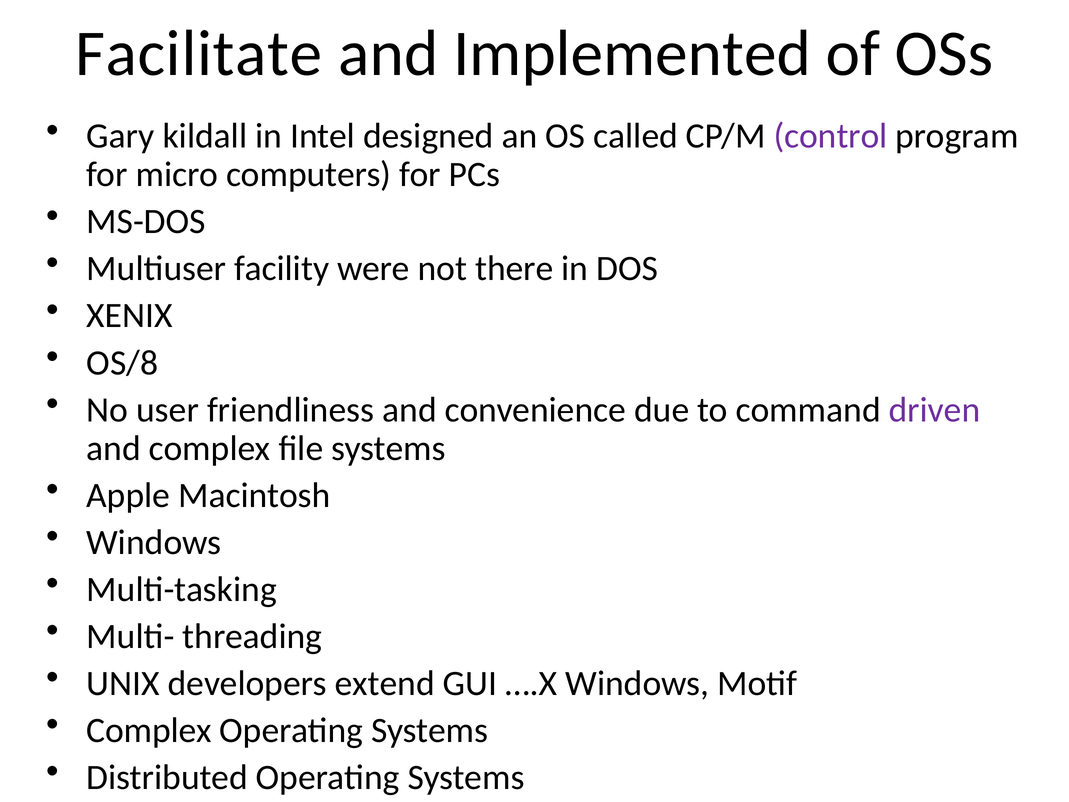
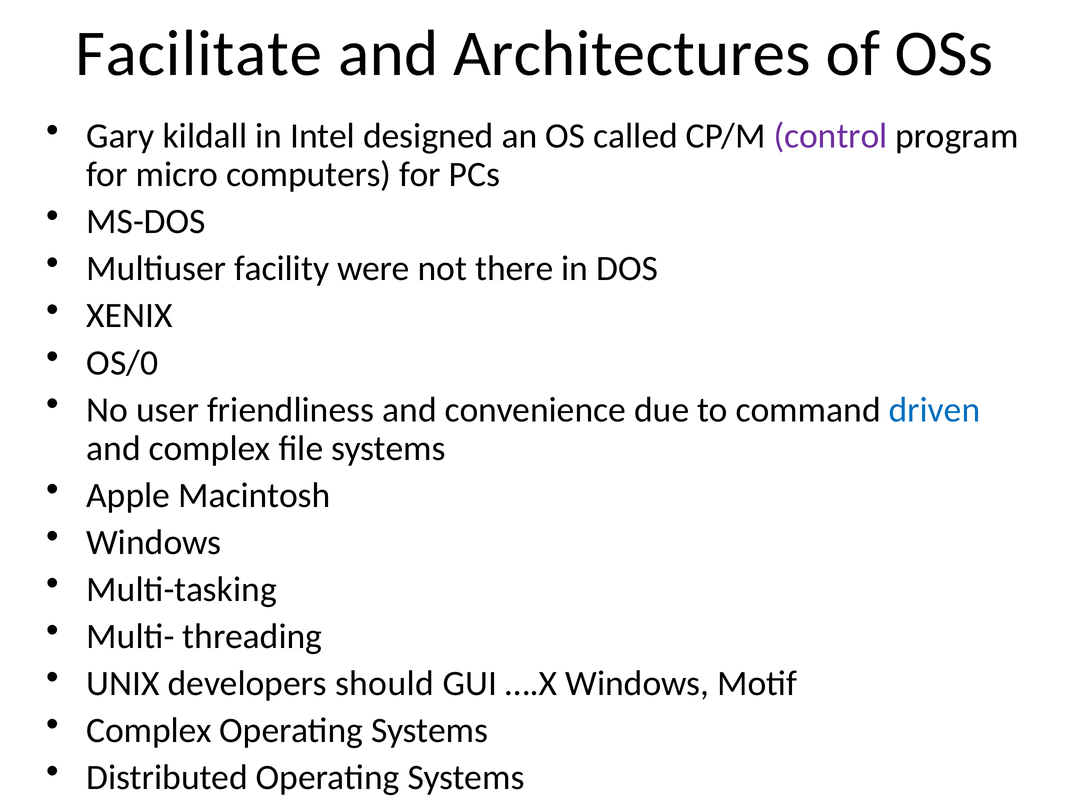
Implemented: Implemented -> Architectures (632, 54)
OS/8: OS/8 -> OS/0 (122, 363)
driven colour: purple -> blue (935, 410)
extend: extend -> should (385, 683)
